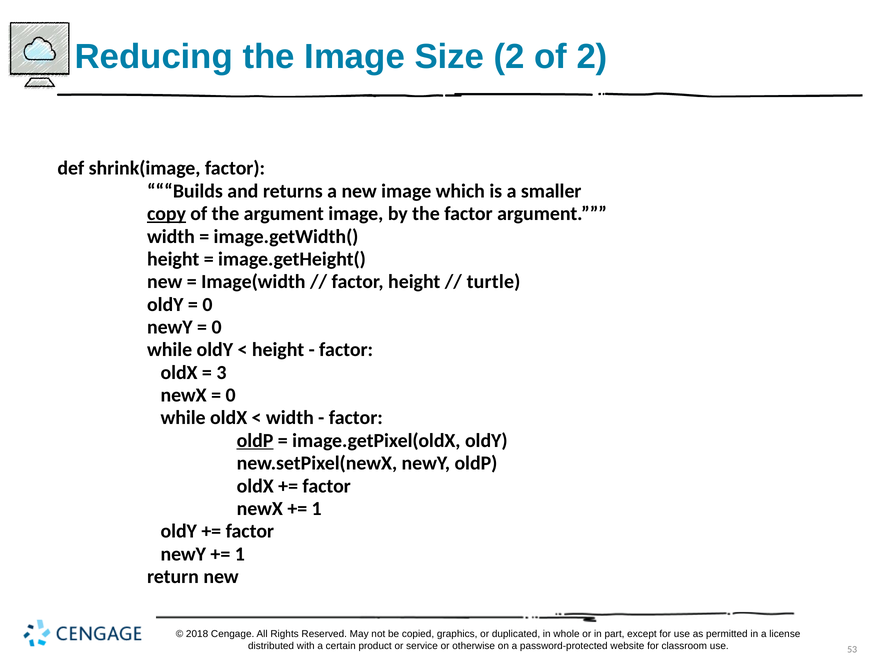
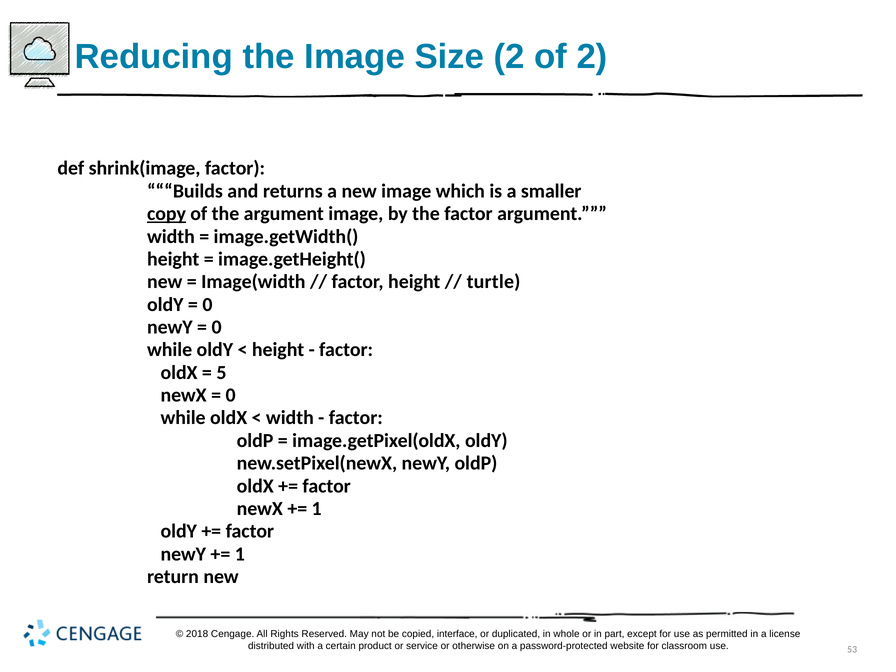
3: 3 -> 5 (221, 373)
oldP underline: present -> none (255, 441)
graphics: graphics -> interface (457, 634)
